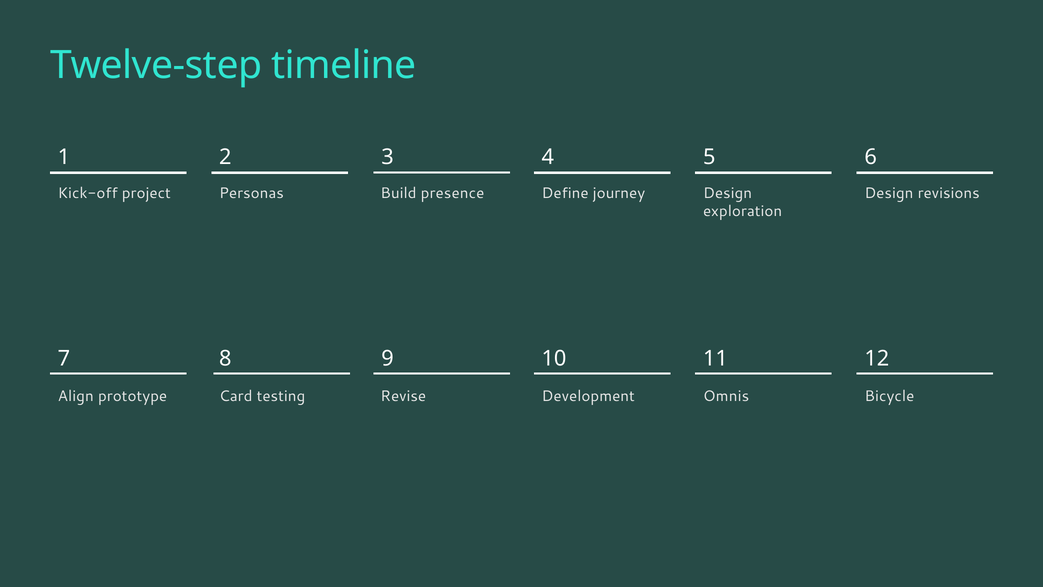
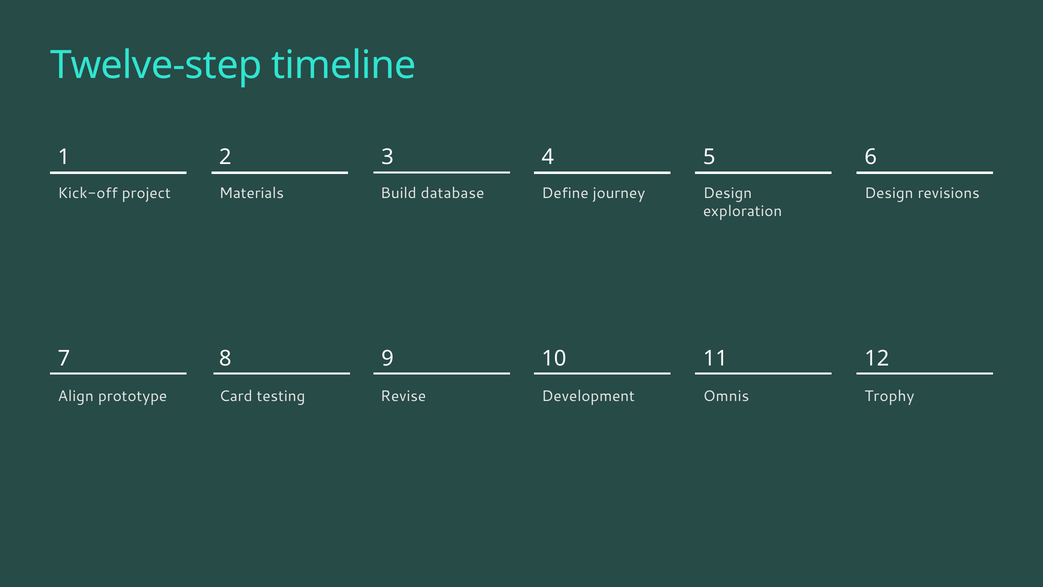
Personas: Personas -> Materials (251, 193)
presence: presence -> database (453, 193)
Bicycle: Bicycle -> Trophy (889, 396)
